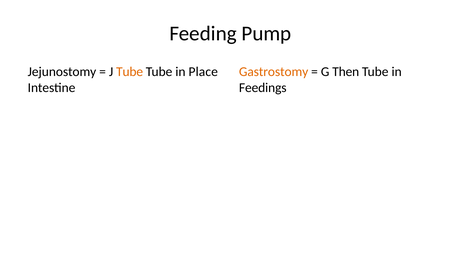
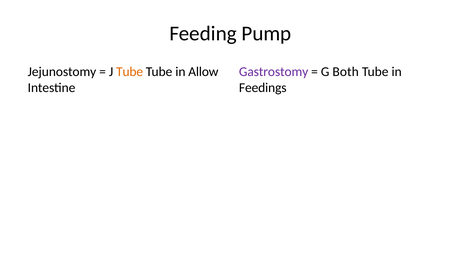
Place: Place -> Allow (203, 72)
Gastrostomy colour: orange -> purple (274, 72)
Then: Then -> Both (346, 72)
